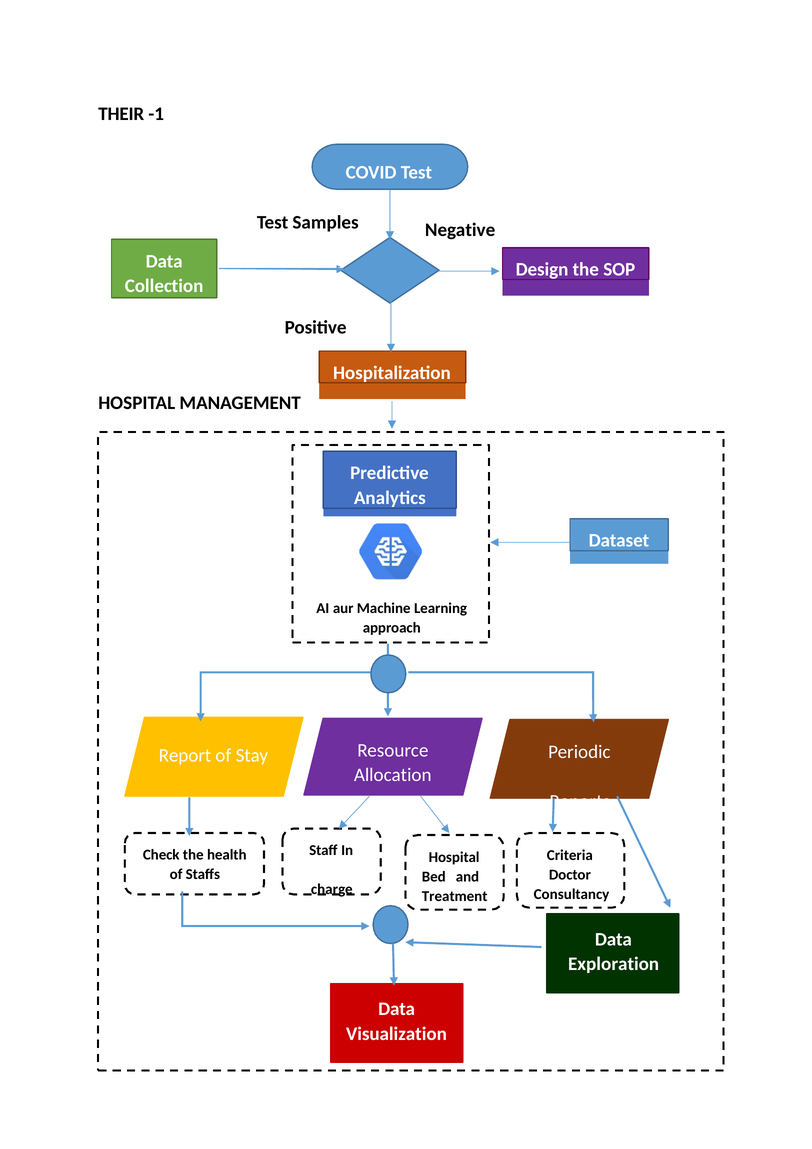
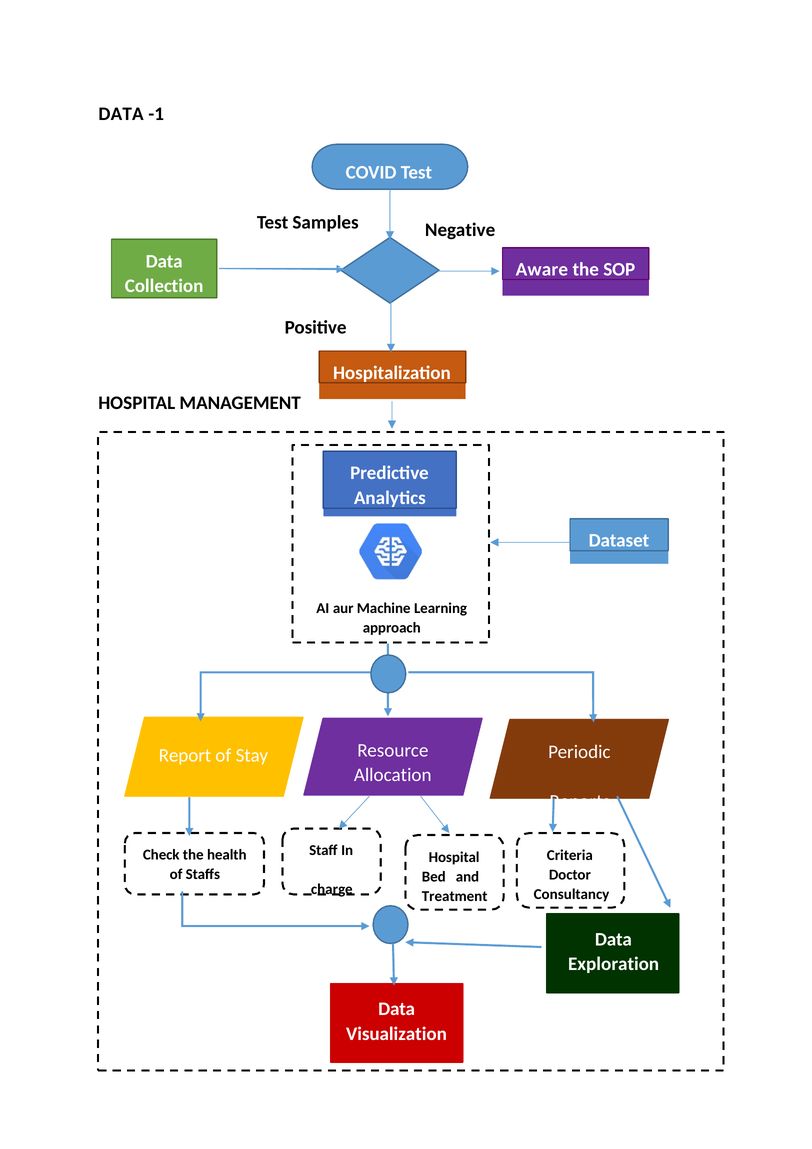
THEIR: THEIR -> DATA (121, 114)
Design: Design -> Aware (542, 269)
